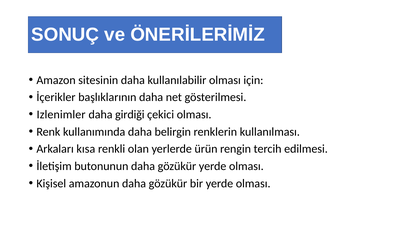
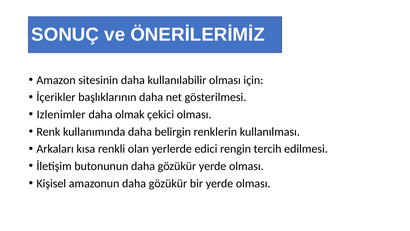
girdiği: girdiği -> olmak (130, 114)
ürün: ürün -> edici (206, 149)
